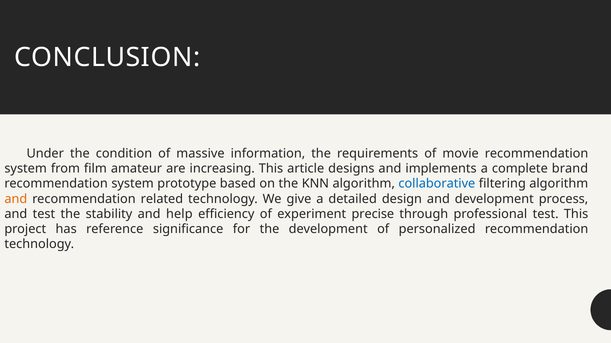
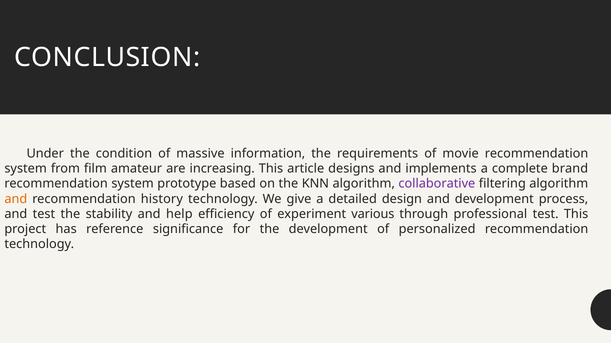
collaborative colour: blue -> purple (437, 184)
related: related -> history (162, 199)
precise: precise -> various (373, 214)
